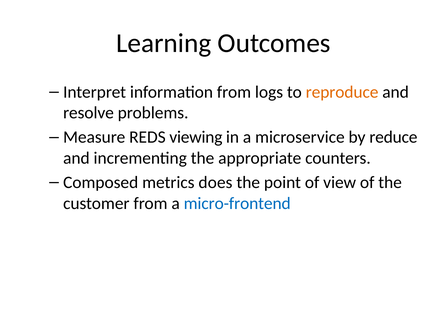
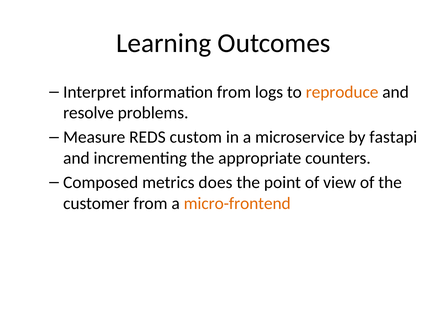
viewing: viewing -> custom (196, 137)
reduce: reduce -> fastapi (393, 137)
micro-frontend colour: blue -> orange (237, 203)
